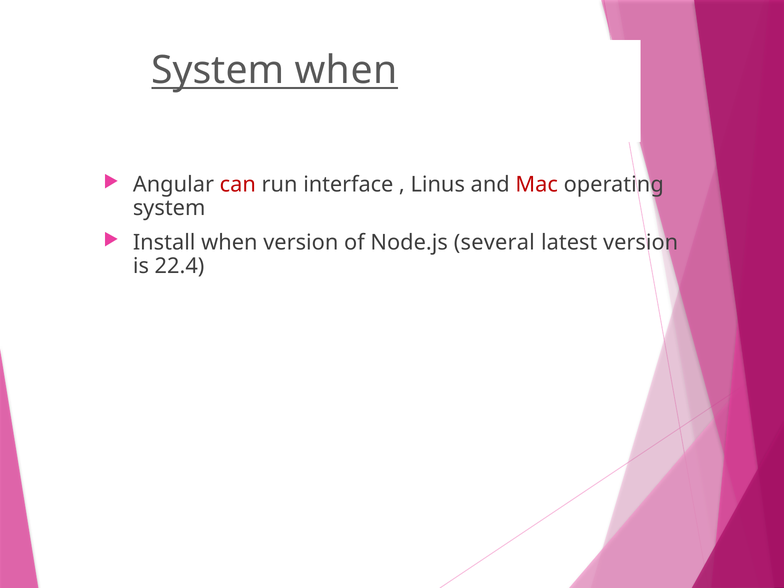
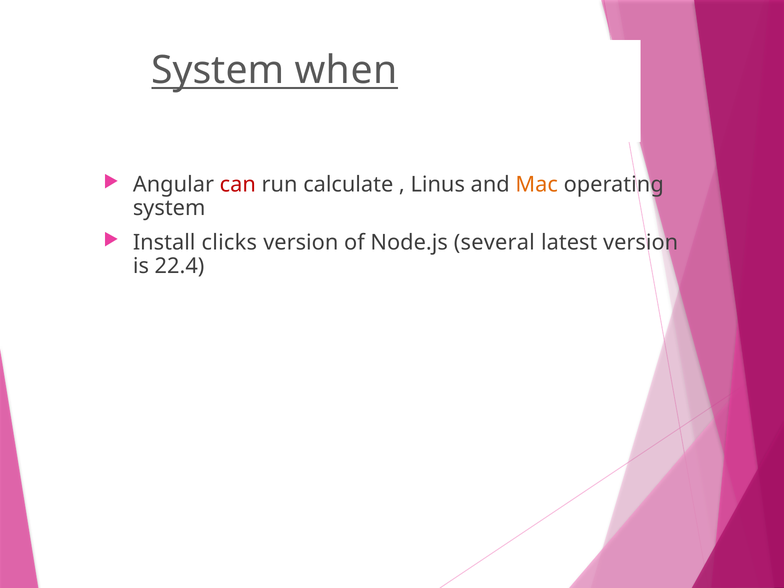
interface: interface -> calculate (348, 185)
Mac colour: red -> orange (537, 185)
Install when: when -> clicks (229, 243)
